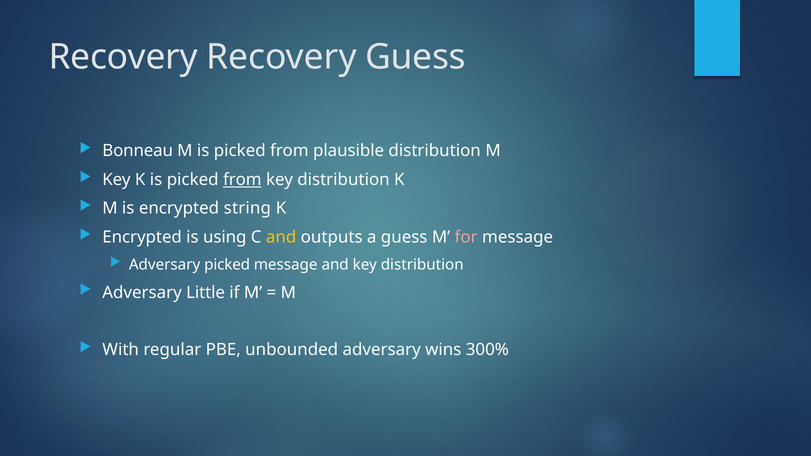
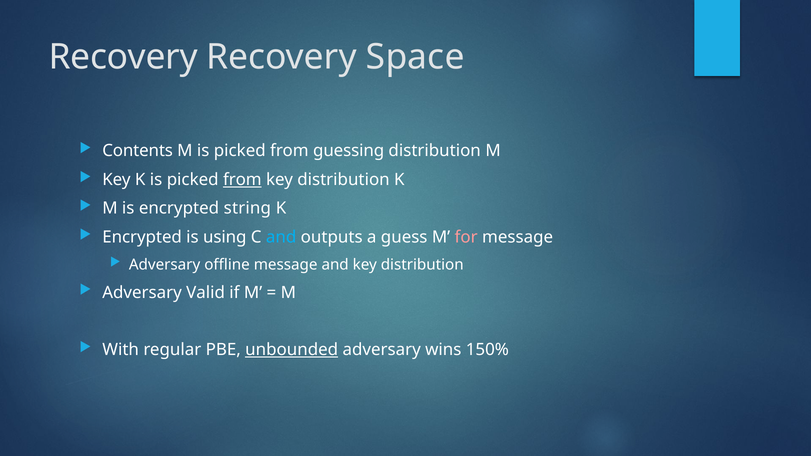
Recovery Guess: Guess -> Space (415, 57)
Bonneau: Bonneau -> Contents (138, 151)
plausible: plausible -> guessing (349, 151)
and colour: yellow -> light blue (281, 237)
Adversary picked: picked -> offline (227, 265)
Little: Little -> Valid (206, 293)
unbounded underline: none -> present (292, 350)
300%: 300% -> 150% (487, 350)
